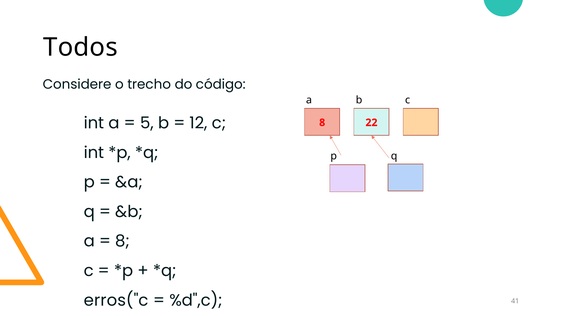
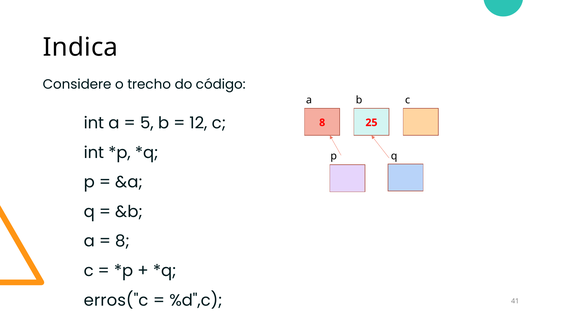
Todos: Todos -> Indica (80, 47)
22: 22 -> 25 (371, 123)
